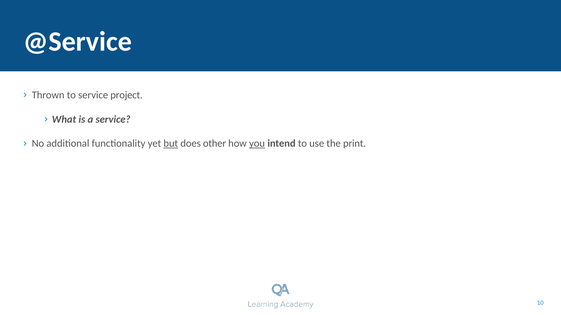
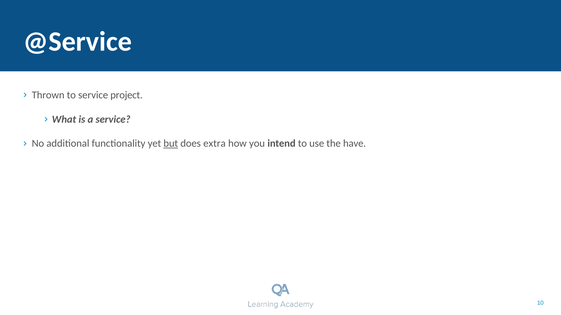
other: other -> extra (214, 144)
you underline: present -> none (257, 144)
print: print -> have (355, 144)
